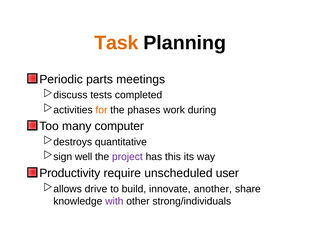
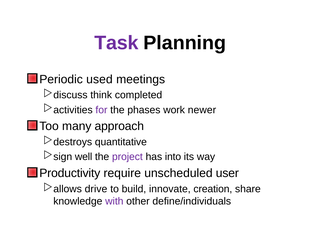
Task colour: orange -> purple (116, 43)
parts: parts -> used (99, 79)
tests: tests -> think (101, 95)
for colour: orange -> purple (101, 110)
during: during -> newer (202, 110)
computer: computer -> approach (119, 126)
this: this -> into (173, 157)
another: another -> creation (213, 189)
strong/individuals: strong/individuals -> define/individuals (192, 201)
